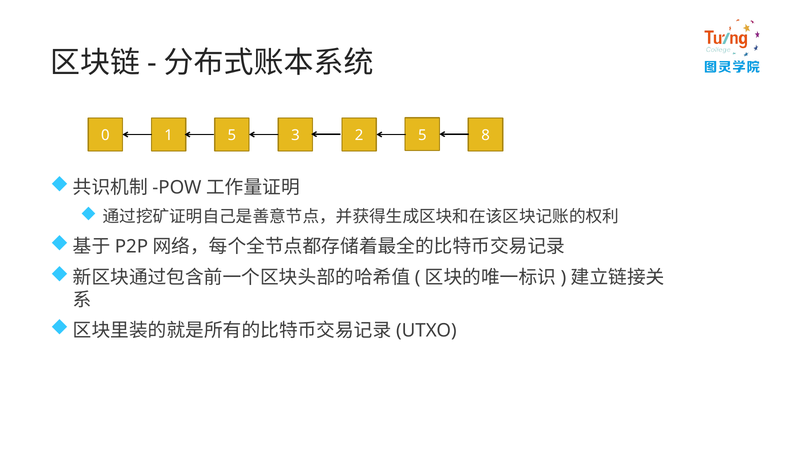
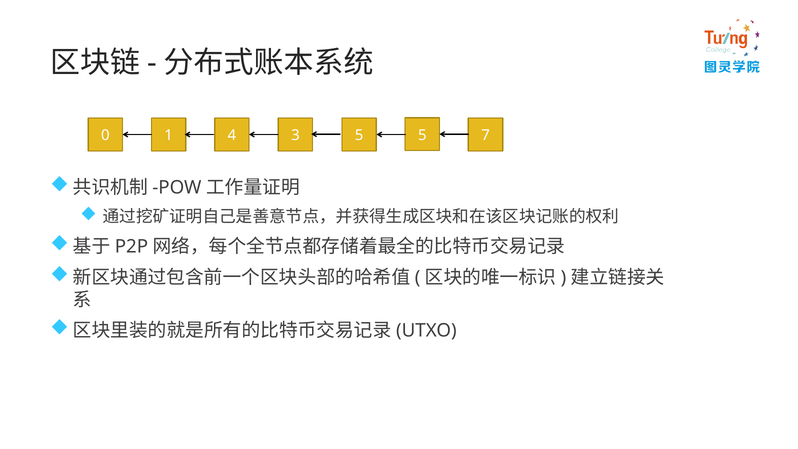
1 5: 5 -> 4 (232, 135)
3 2: 2 -> 5 (359, 135)
8: 8 -> 7 (486, 135)
